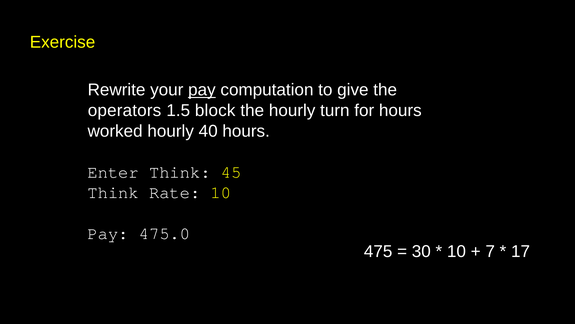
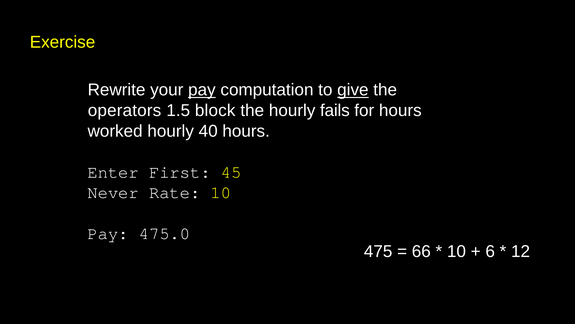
give underline: none -> present (353, 90)
turn: turn -> fails (335, 110)
Enter Think: Think -> First (180, 172)
Think: Think -> Never (113, 192)
30: 30 -> 66 (421, 251)
7: 7 -> 6 (490, 251)
17: 17 -> 12 (521, 251)
